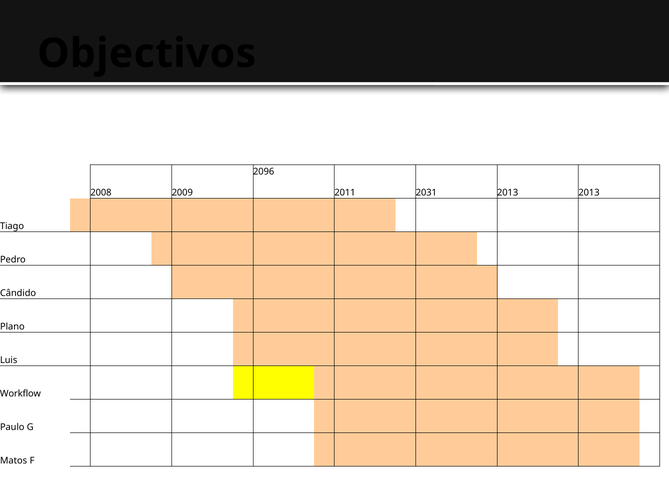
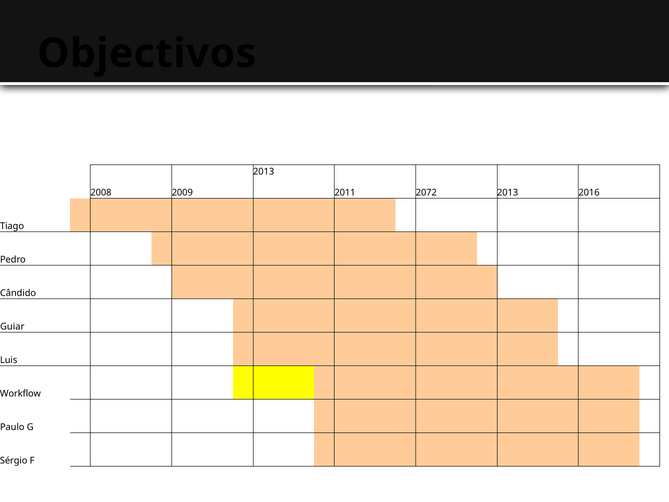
2096: 2096 -> 2013 (264, 172)
2031: 2031 -> 2072 (426, 192)
2013 2013: 2013 -> 2016 (589, 192)
Plano: Plano -> Guiar (12, 326)
Matos: Matos -> Sérgio (14, 460)
